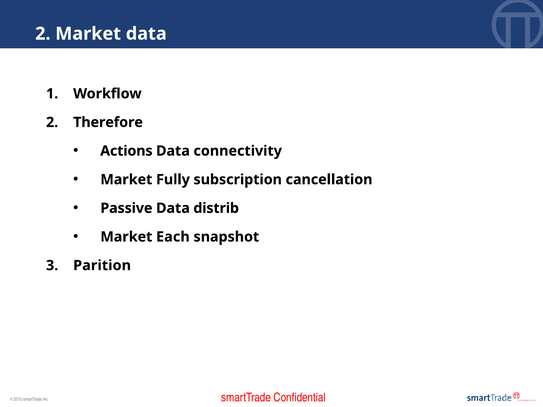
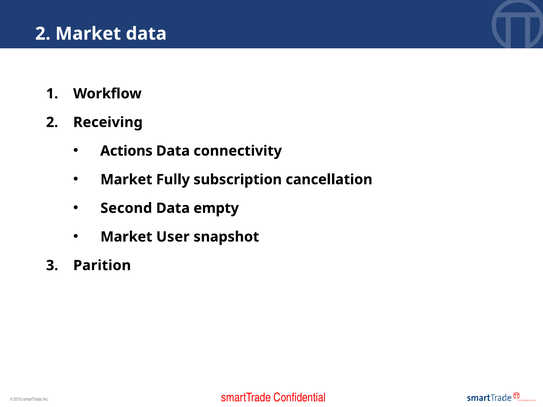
Therefore: Therefore -> Receiving (108, 122)
Passive: Passive -> Second (126, 208)
distrib: distrib -> empty (216, 208)
Each: Each -> User (173, 237)
